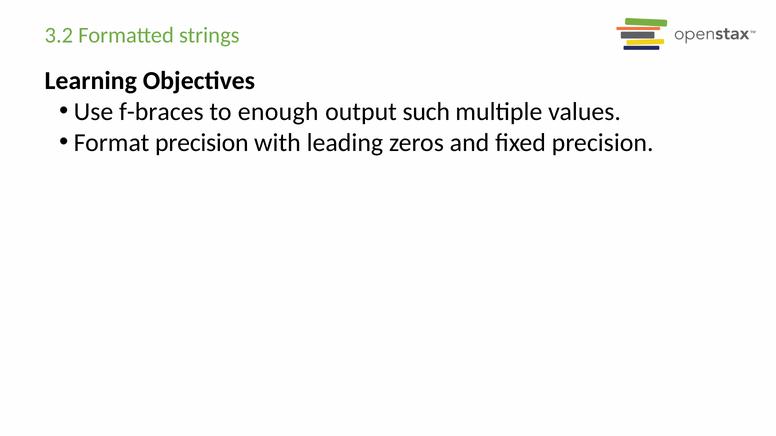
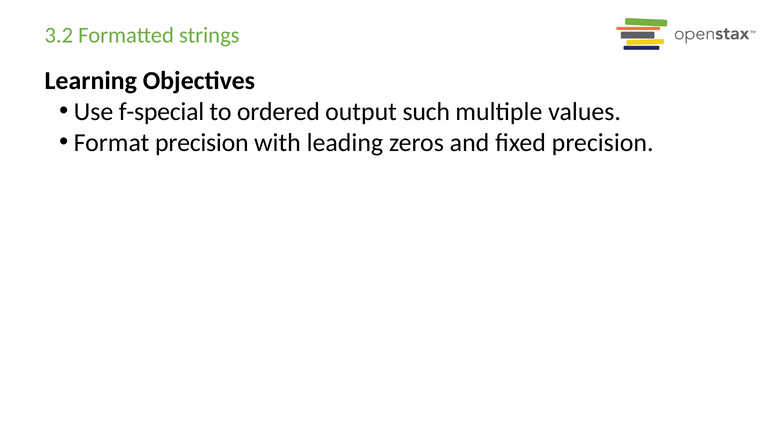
f-braces: f-braces -> f-special (161, 112)
enough: enough -> ordered (278, 112)
